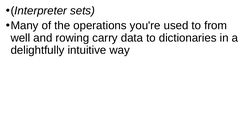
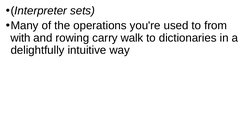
well: well -> with (20, 38)
data: data -> walk (132, 38)
